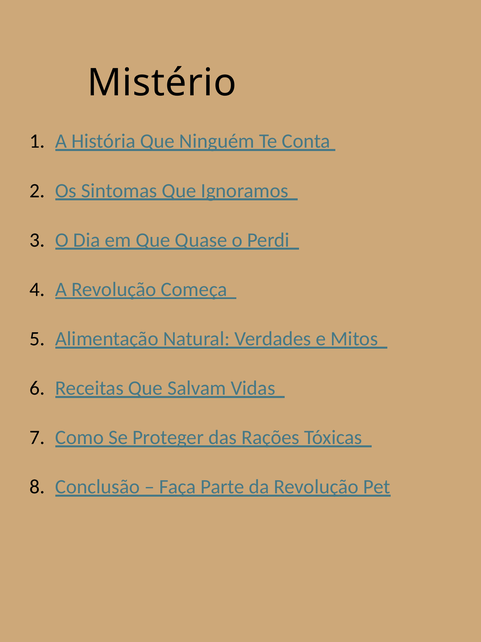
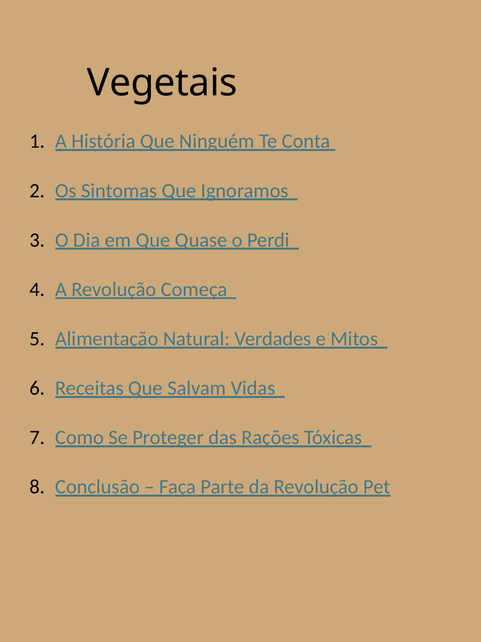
Mistério: Mistério -> Vegetais (162, 83)
